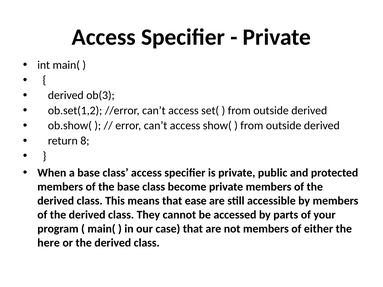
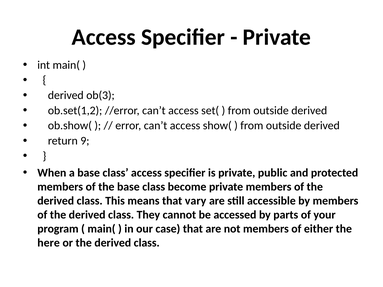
8: 8 -> 9 (85, 141)
ease: ease -> vary (196, 201)
